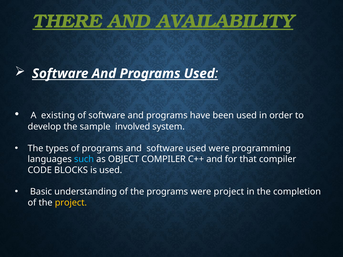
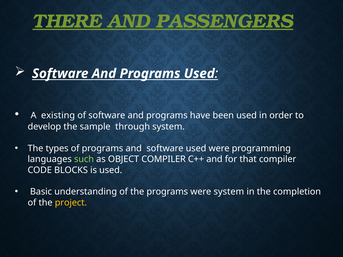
AVAILABILITY: AVAILABILITY -> PASSENGERS (225, 21)
involved: involved -> through (133, 127)
such colour: light blue -> light green (84, 159)
were project: project -> system (229, 192)
